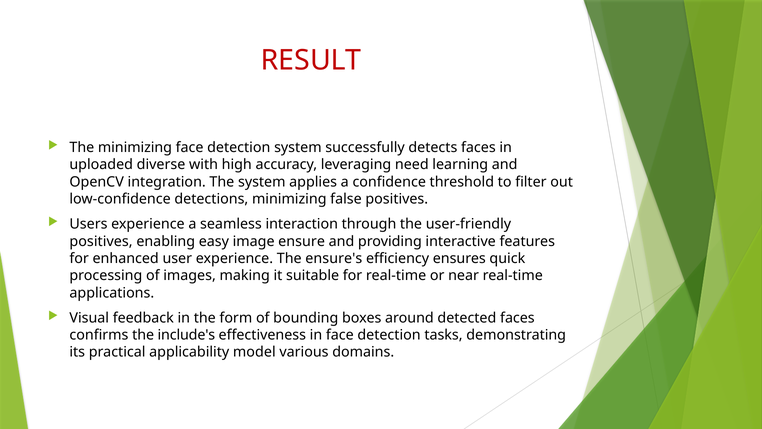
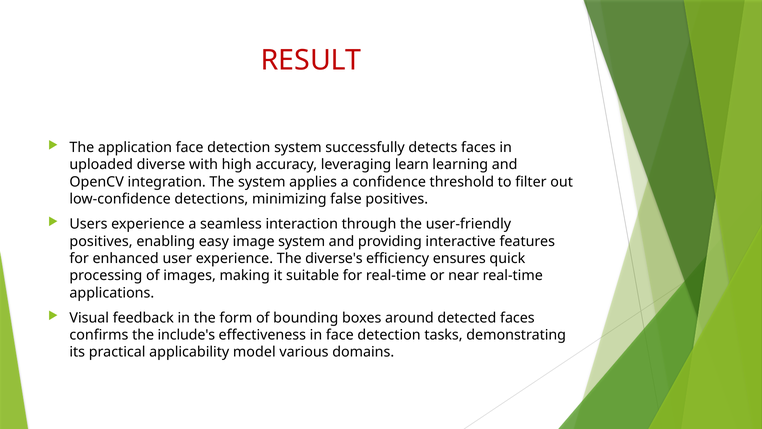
The minimizing: minimizing -> application (135, 147)
need: need -> learn (412, 165)
image ensure: ensure -> system (302, 241)
ensure's: ensure's -> diverse's (334, 258)
